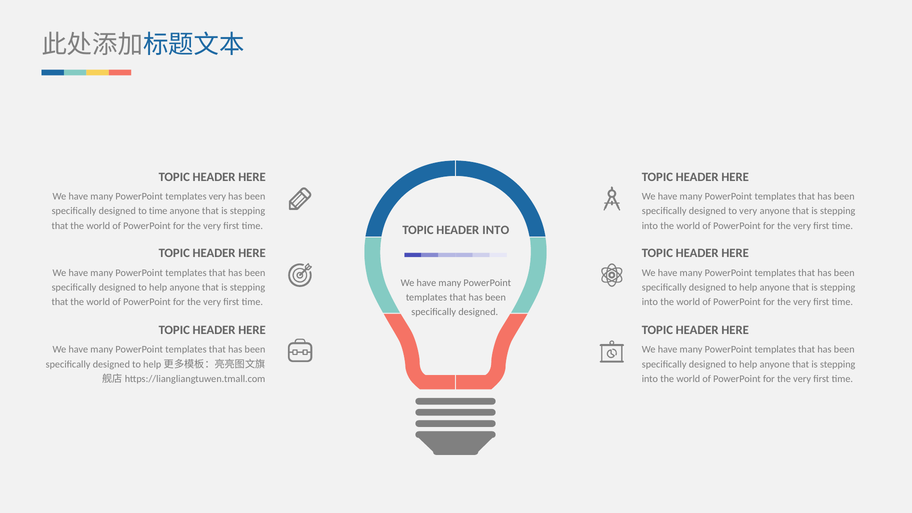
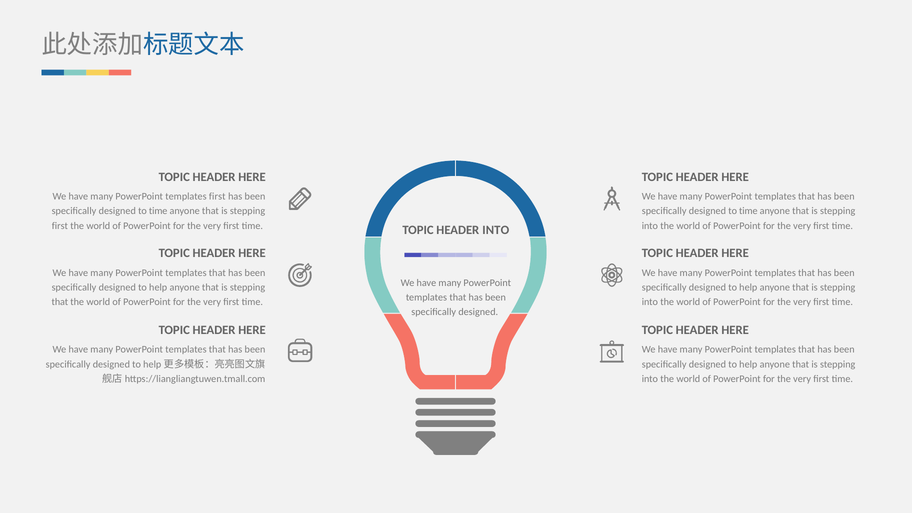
templates very: very -> first (217, 197)
very: very -> time (748, 211)
that: that -> first (60, 226)
